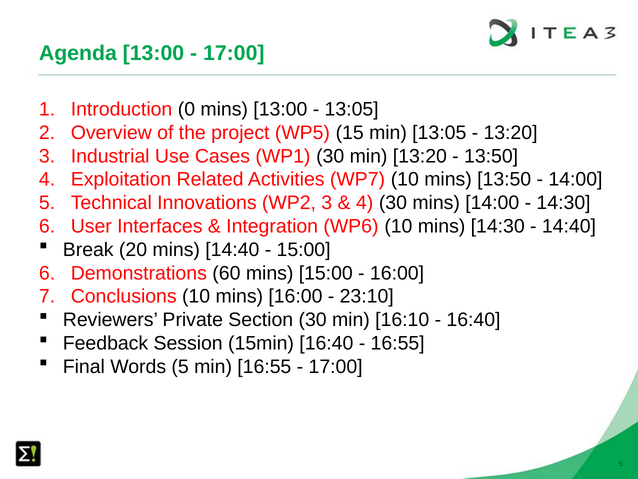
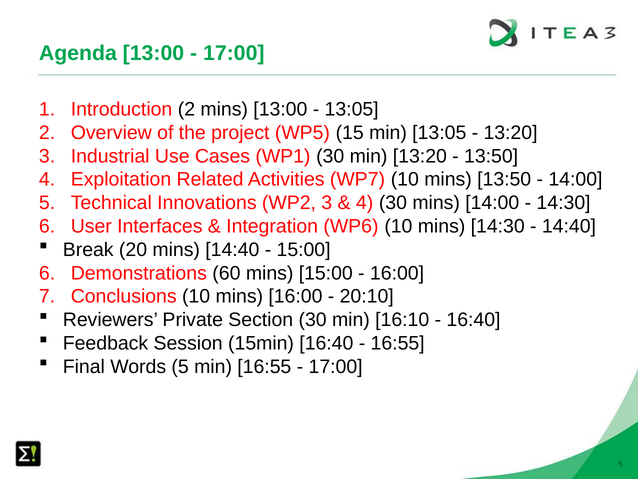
Introduction 0: 0 -> 2 (186, 109)
23:10: 23:10 -> 20:10 (367, 296)
